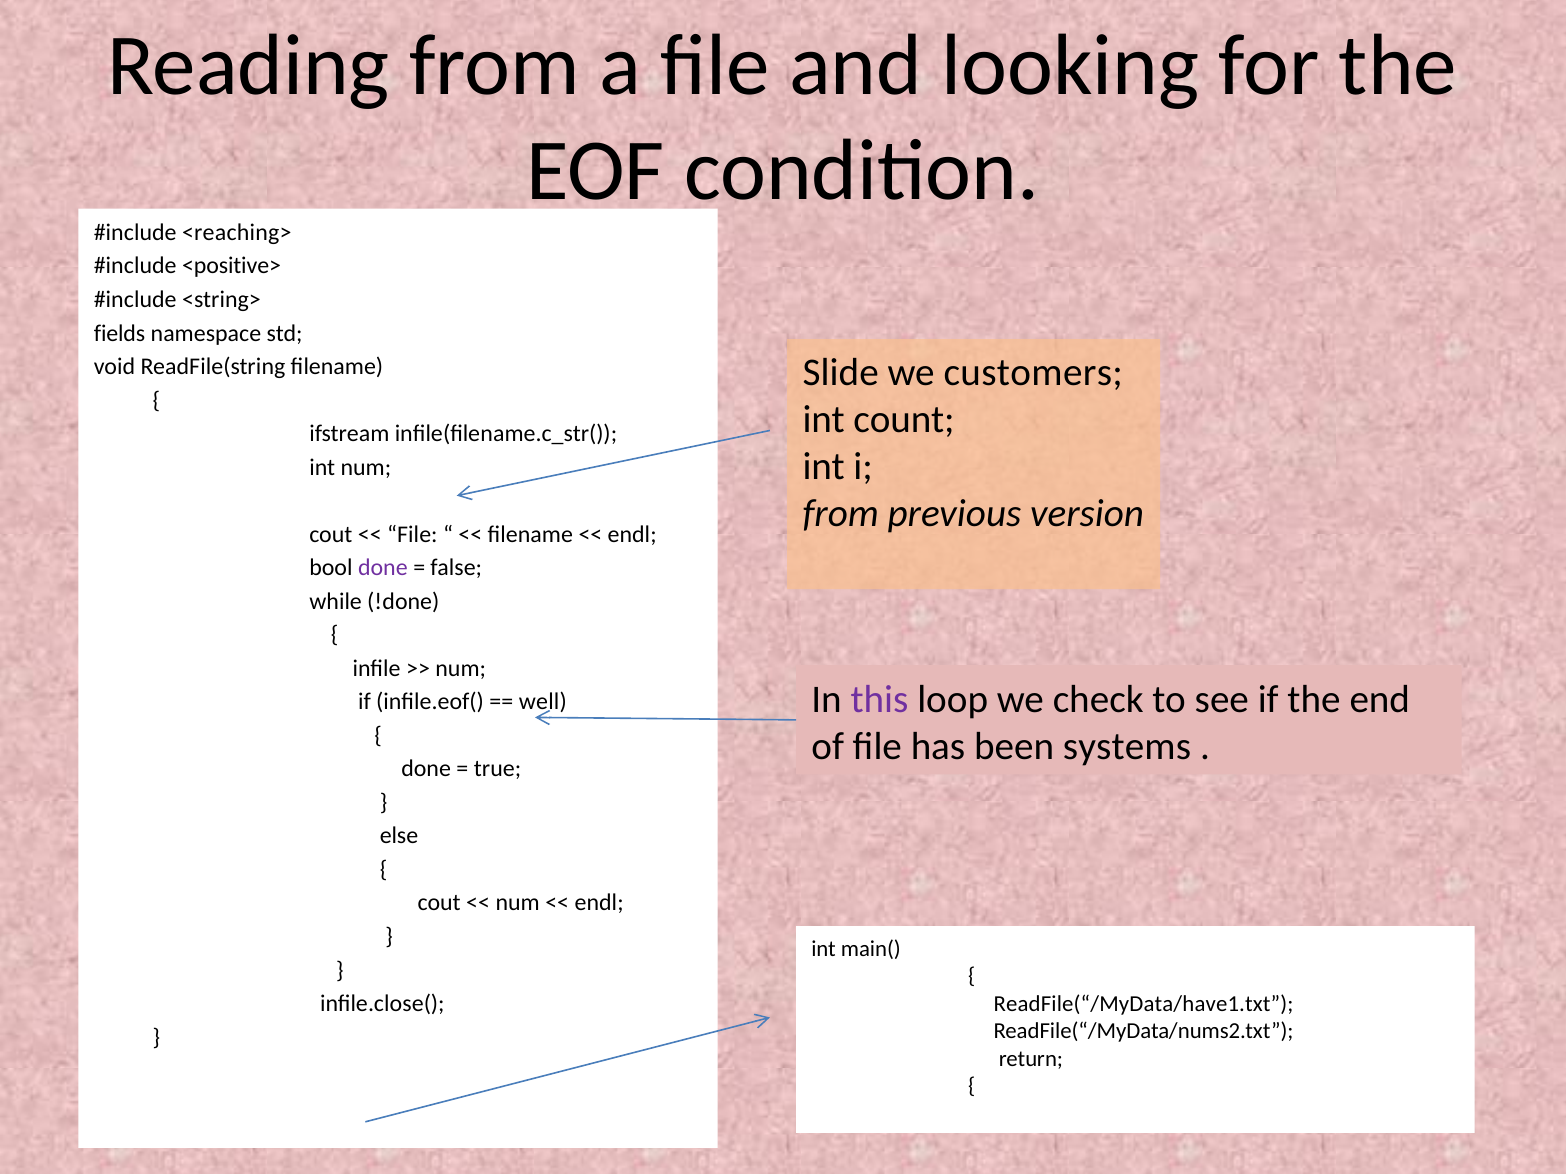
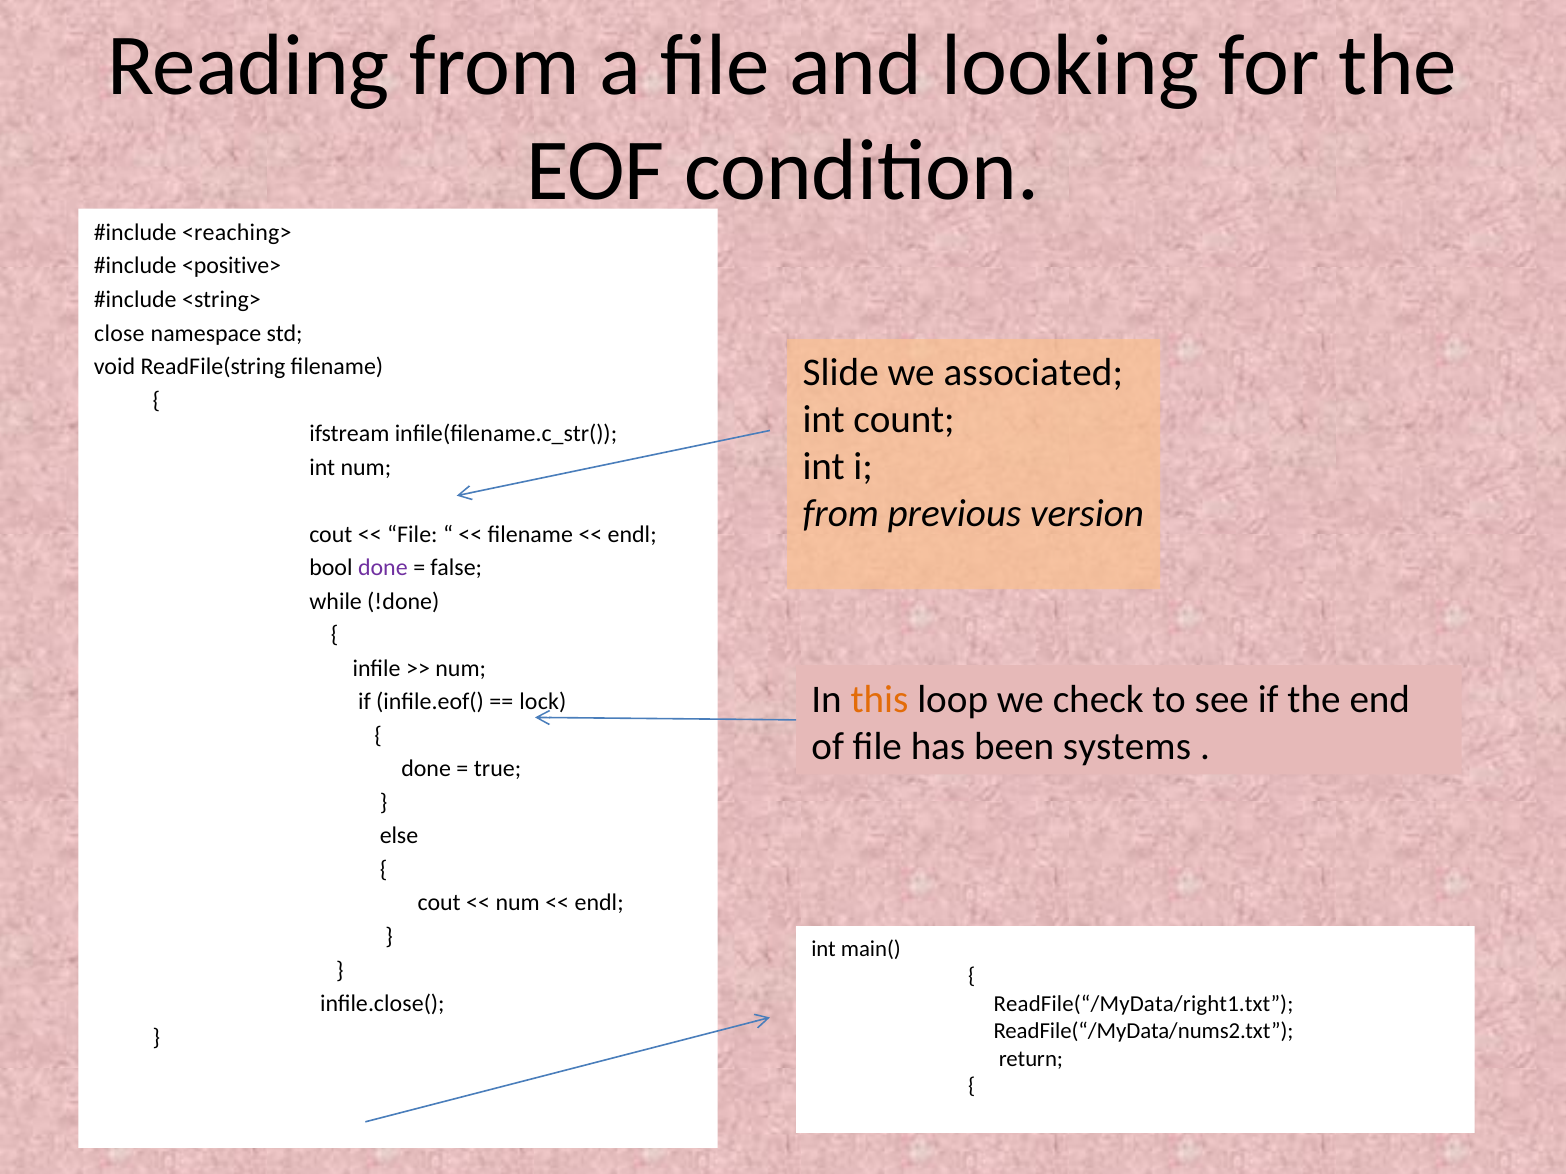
fields: fields -> close (119, 333)
customers: customers -> associated (1033, 373)
this colour: purple -> orange (879, 699)
well: well -> lock (543, 702)
ReadFile(“/MyData/have1.txt: ReadFile(“/MyData/have1.txt -> ReadFile(“/MyData/right1.txt (1144, 1004)
